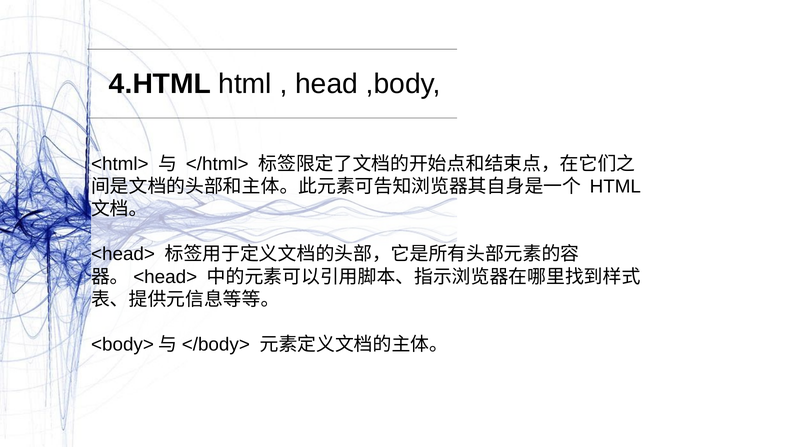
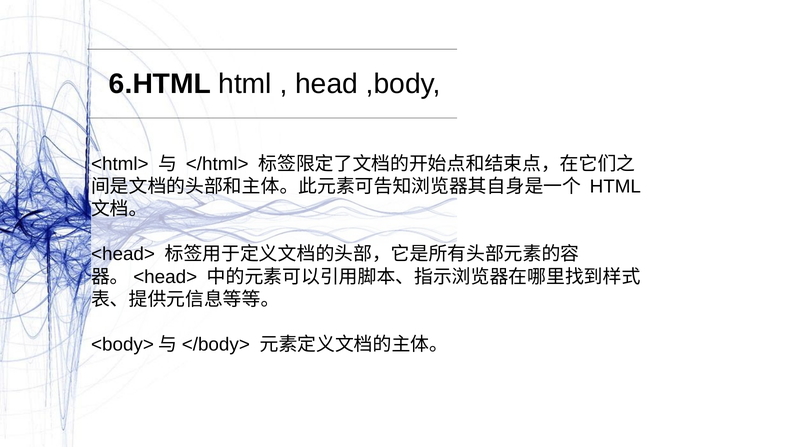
4.HTML: 4.HTML -> 6.HTML (160, 84)
